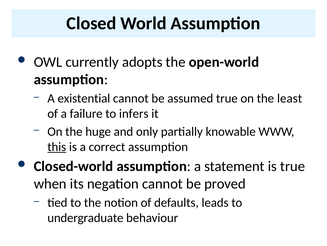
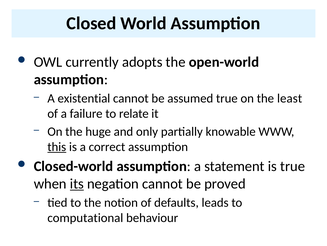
infers: infers -> relate (134, 113)
its underline: none -> present (77, 183)
undergraduate: undergraduate -> computational (85, 217)
